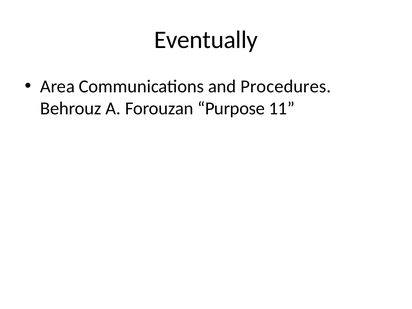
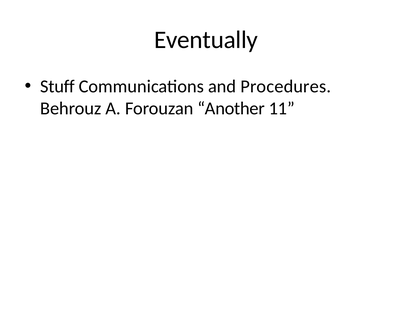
Area: Area -> Stuff (58, 86)
Purpose: Purpose -> Another (231, 108)
